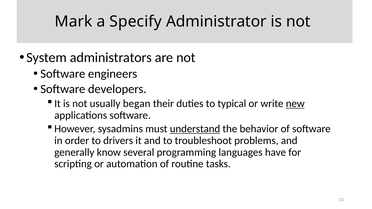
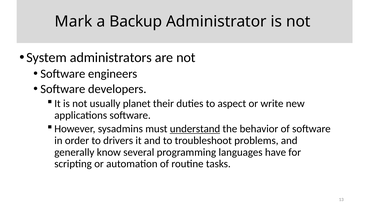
Specify: Specify -> Backup (136, 21)
began: began -> planet (137, 104)
typical: typical -> aspect (232, 104)
new underline: present -> none (295, 104)
